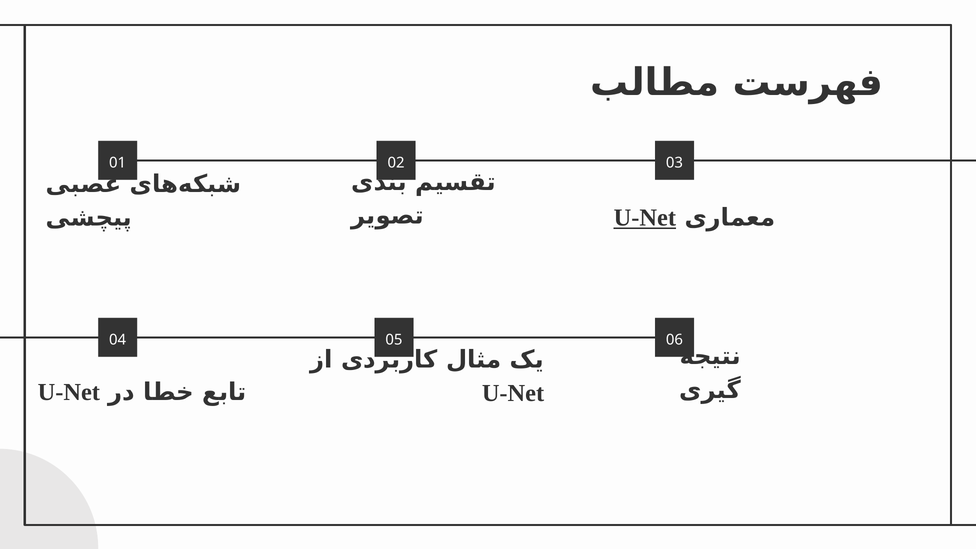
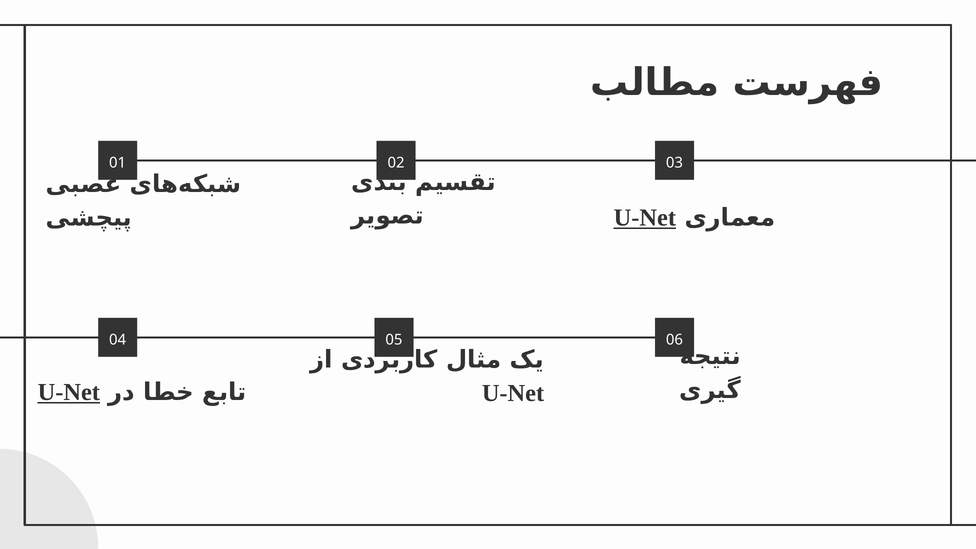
U-Net underline: none -> present (69, 392)
